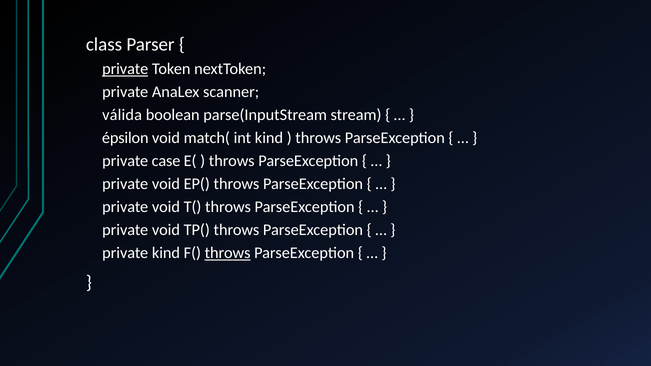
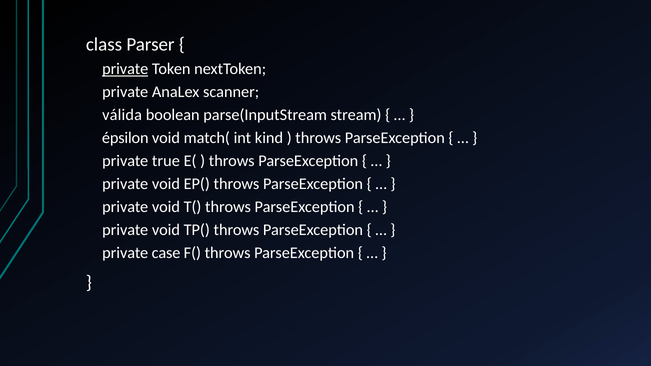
case: case -> true (166, 161)
private kind: kind -> case (166, 253)
throws underline: present -> none (228, 253)
